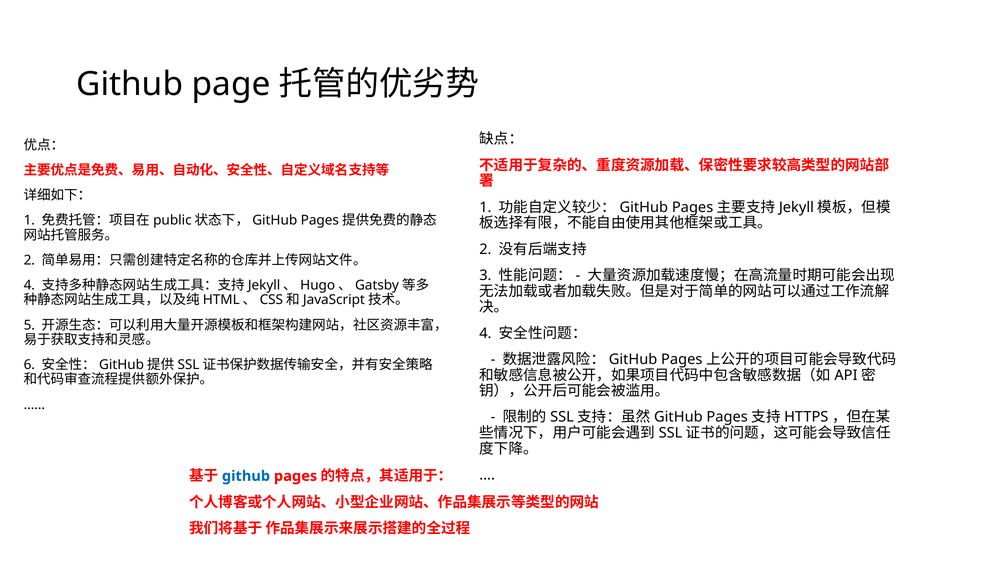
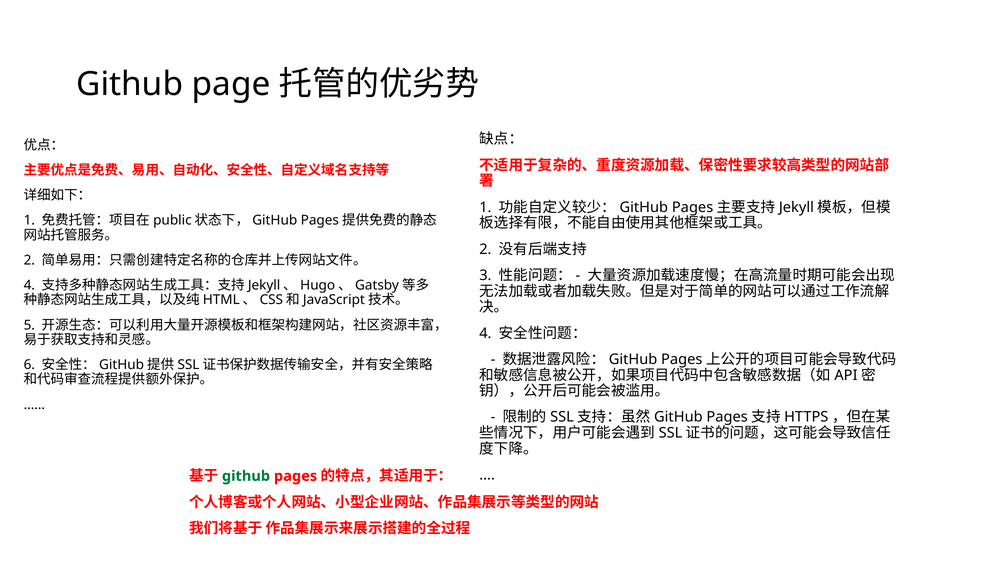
github colour: blue -> green (246, 477)
